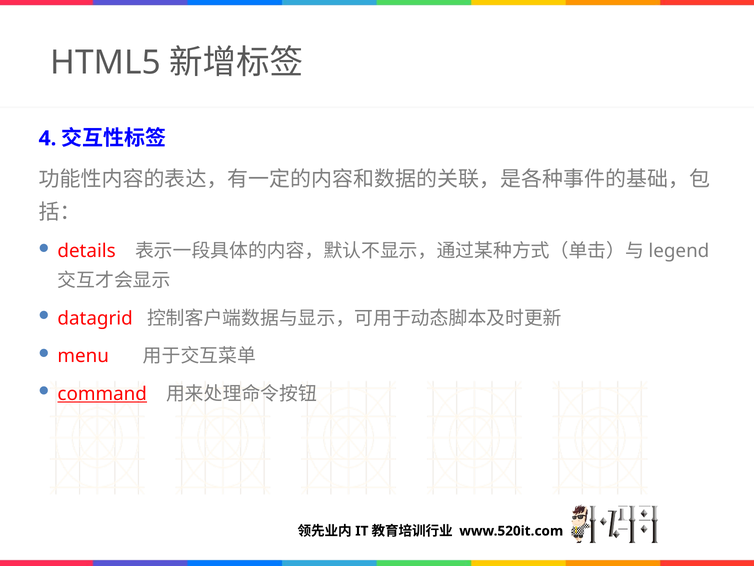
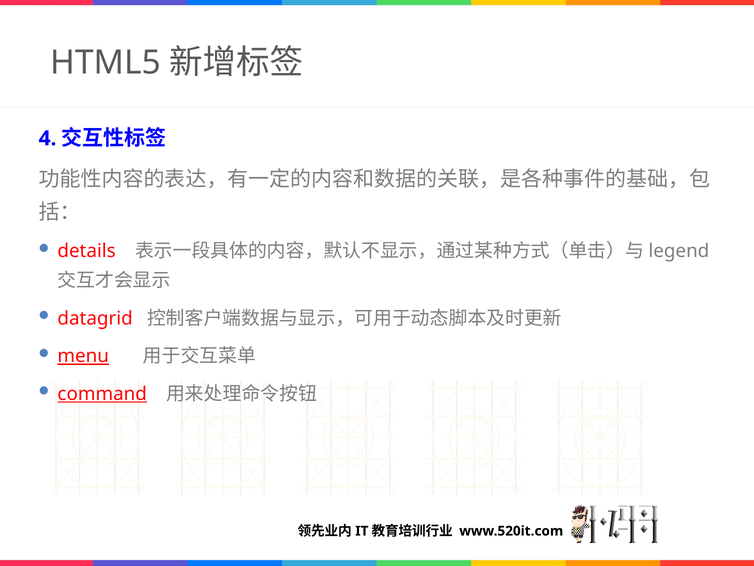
menu underline: none -> present (83, 356)
